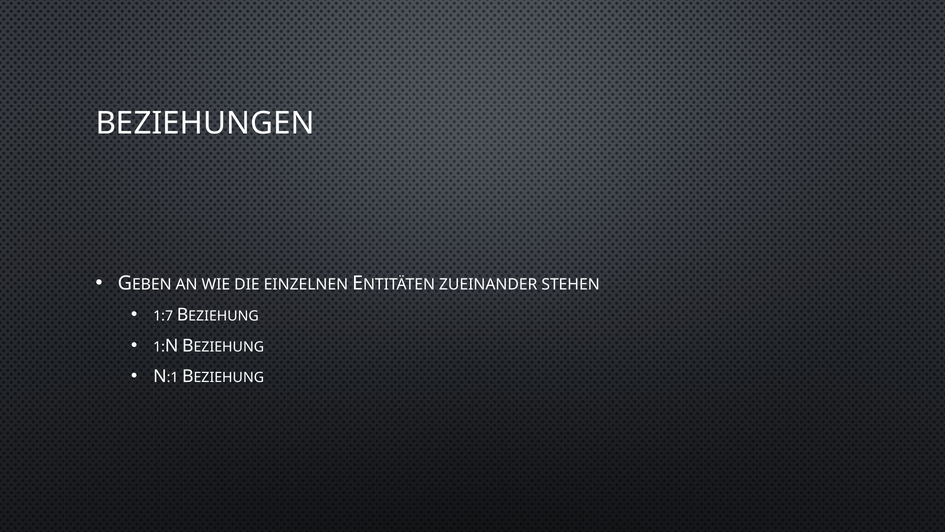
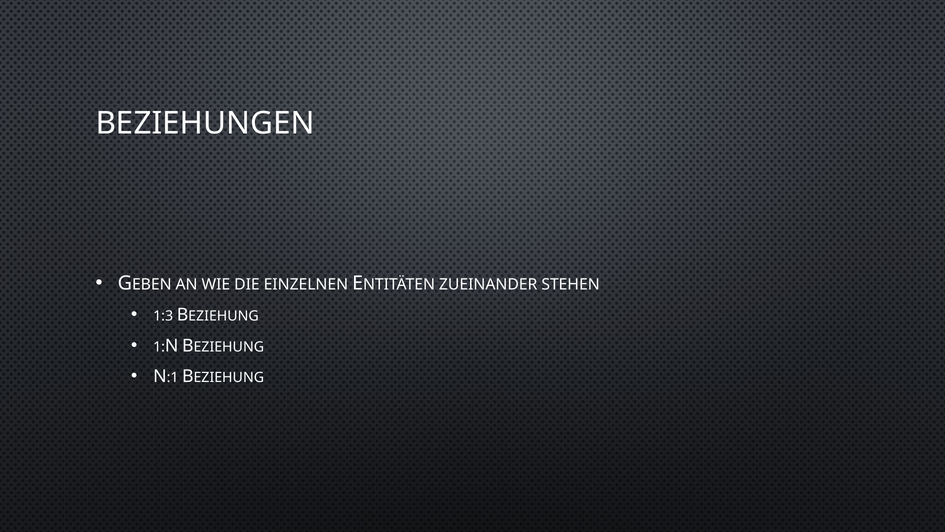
1:7: 1:7 -> 1:3 (163, 316)
